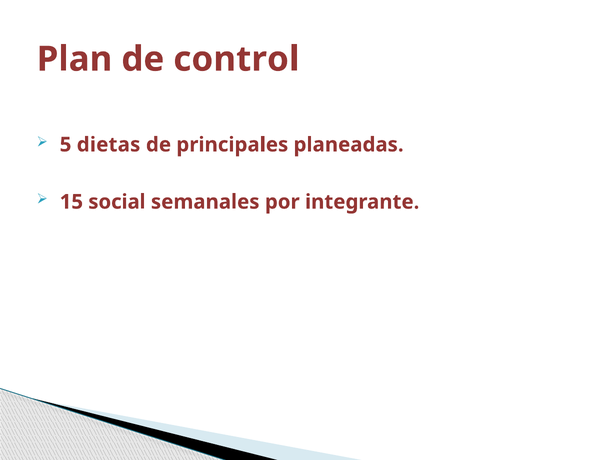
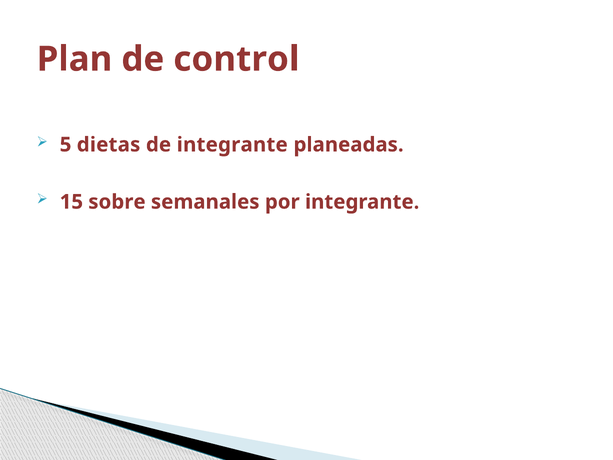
de principales: principales -> integrante (232, 145)
social: social -> sobre (117, 202)
